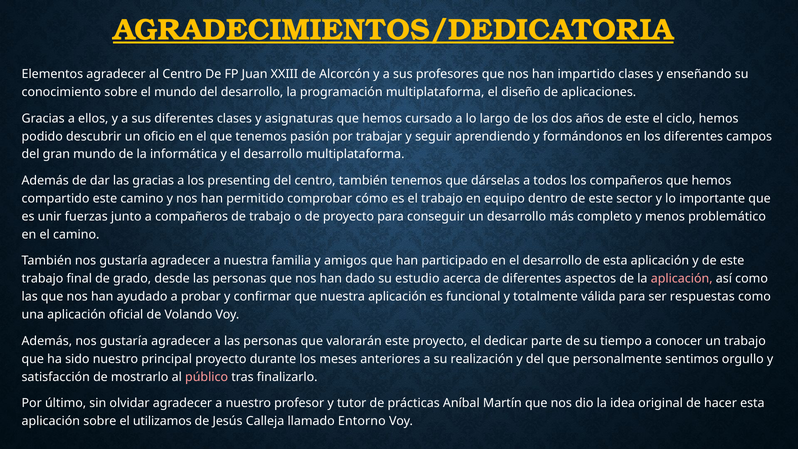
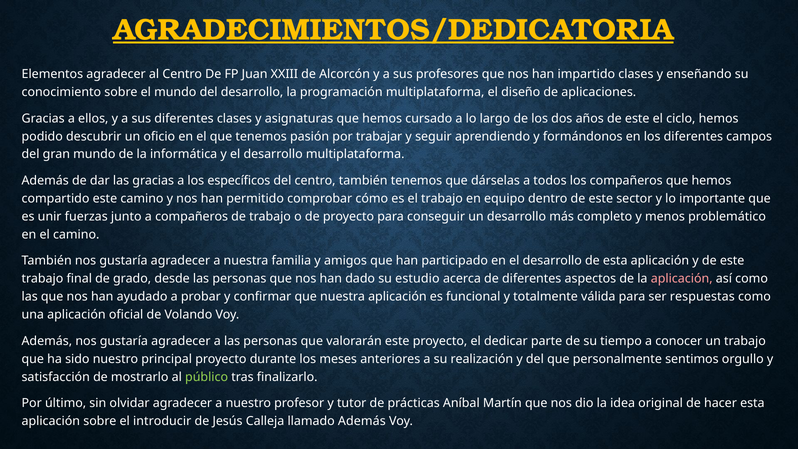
presenting: presenting -> específicos (239, 181)
público colour: pink -> light green (207, 377)
utilizamos: utilizamos -> introducir (162, 421)
llamado Entorno: Entorno -> Además (362, 421)
